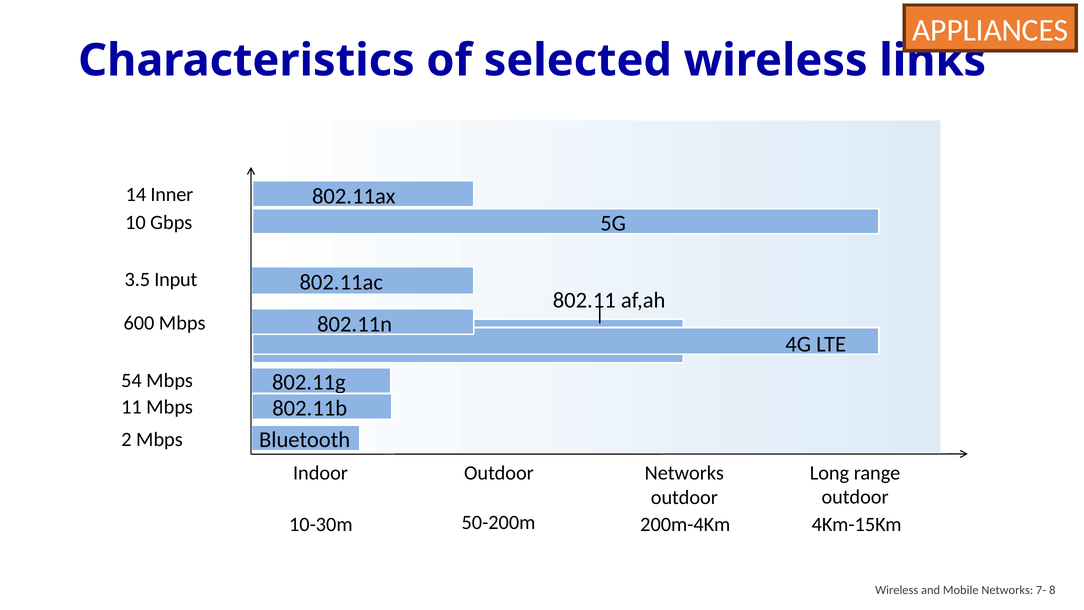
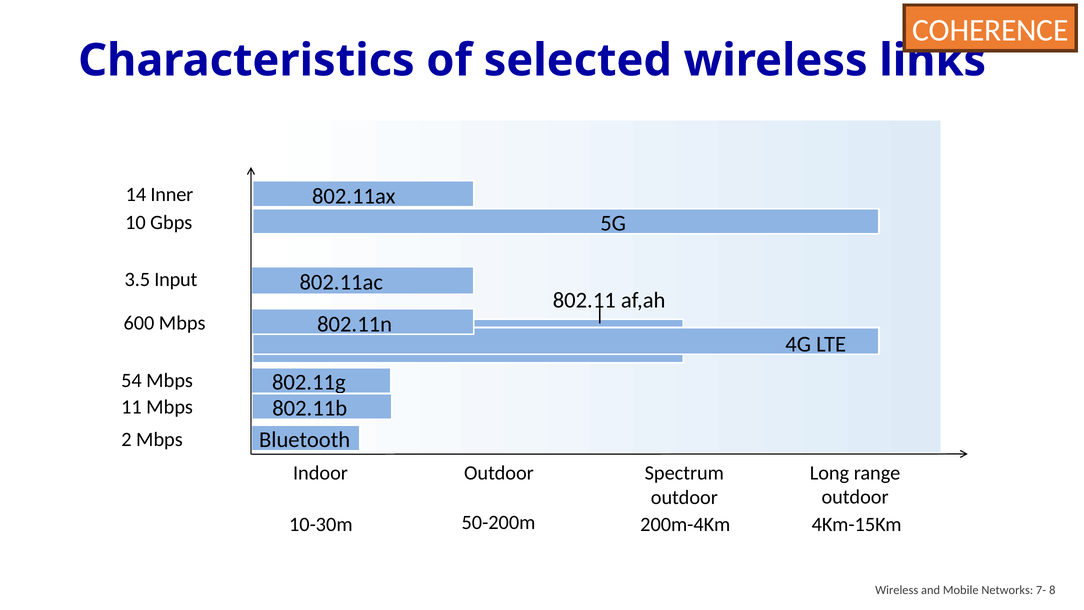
APPLIANCES: APPLIANCES -> COHERENCE (990, 30)
Outdoor Networks: Networks -> Spectrum (684, 473)
